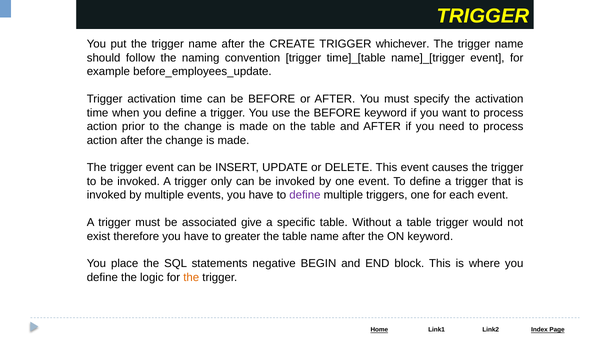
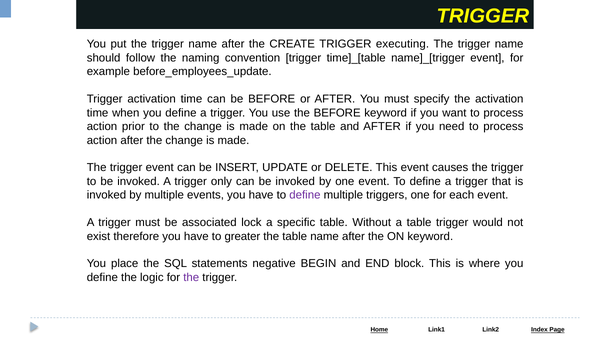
whichever: whichever -> executing (403, 44)
give: give -> lock (251, 223)
the colour: orange -> purple (191, 278)
